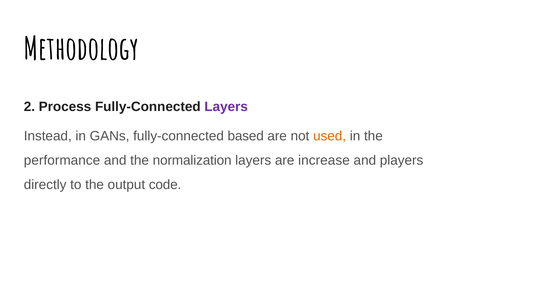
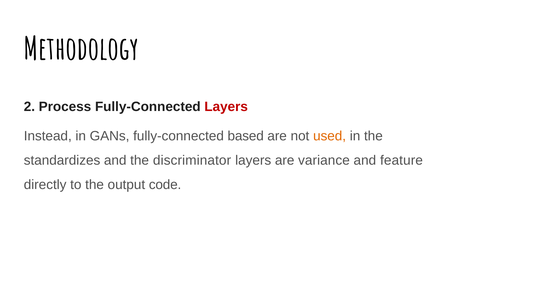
Layers colour: purple -> red (226, 107)
performance: performance -> standardizes (62, 160)
normalization: normalization -> discriminator (192, 160)
increase: increase -> variance (324, 160)
players: players -> feature (401, 160)
